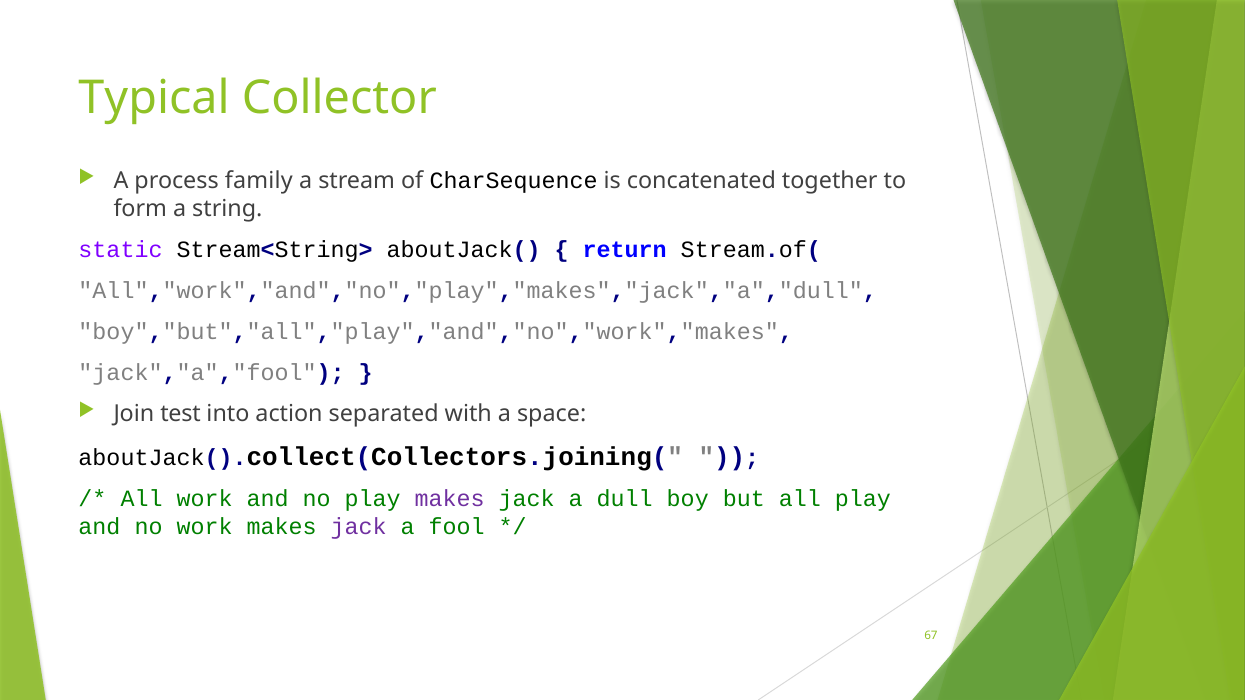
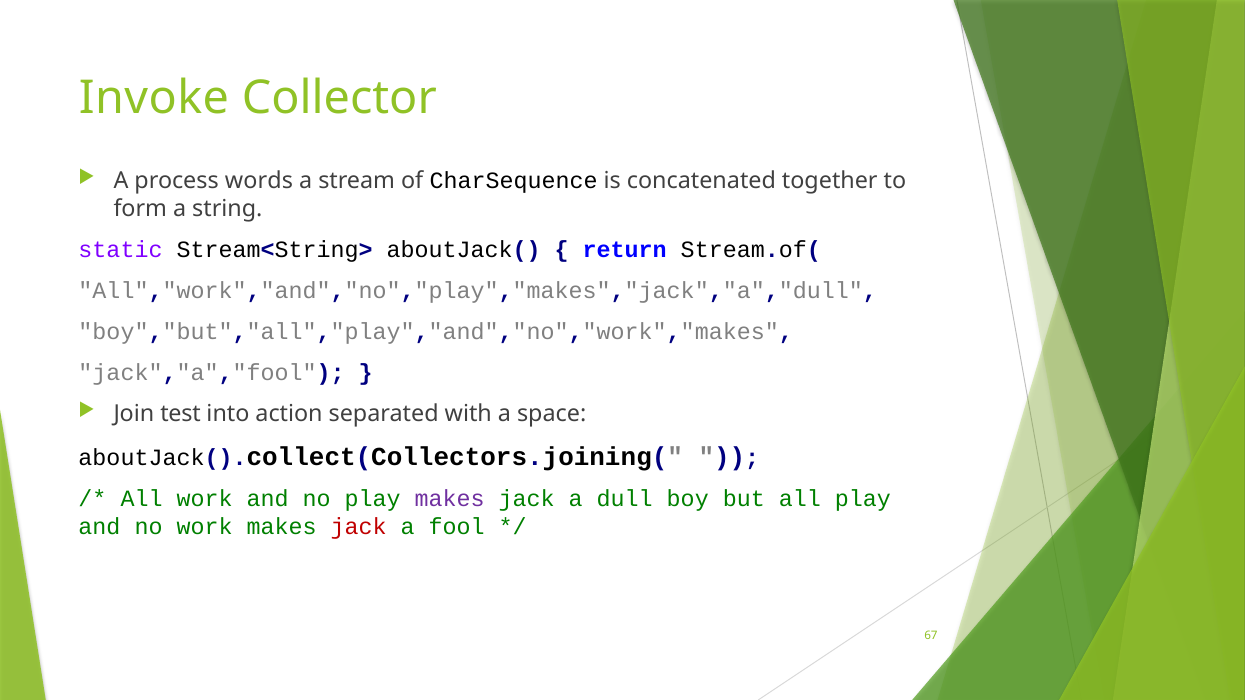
Typical: Typical -> Invoke (154, 98)
family: family -> words (259, 181)
jack colour: purple -> red (359, 527)
